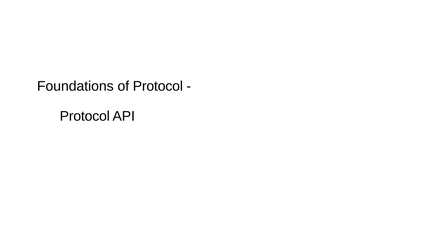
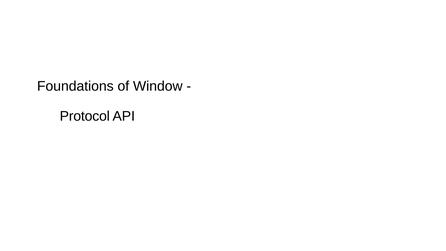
of Protocol: Protocol -> Window (158, 86)
